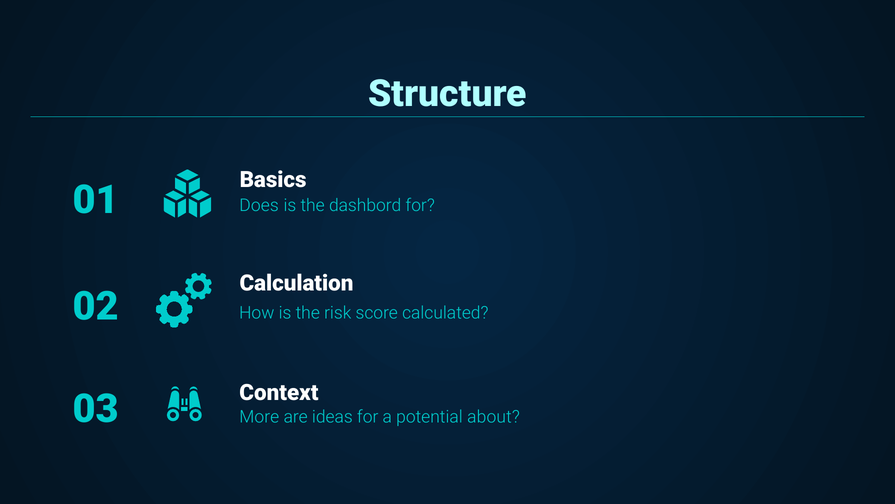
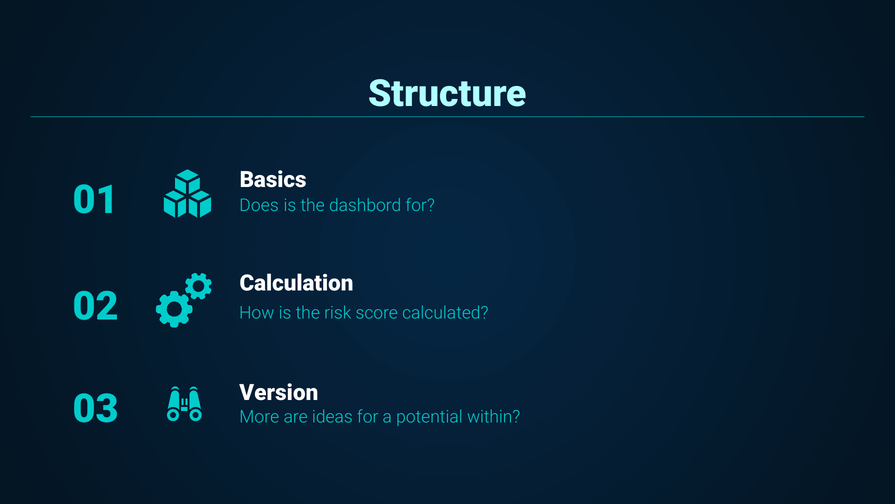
Context: Context -> Version (279, 393)
about: about -> within (494, 417)
